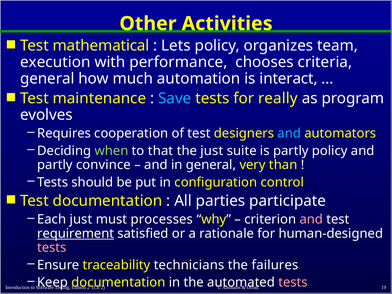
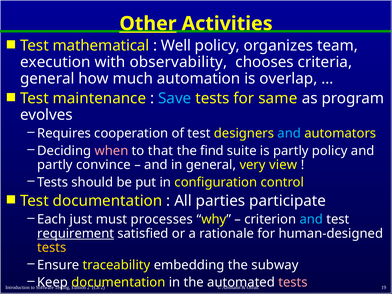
Other underline: none -> present (148, 24)
Lets: Lets -> Well (176, 46)
performance: performance -> observability (178, 62)
interact: interact -> overlap (288, 79)
really: really -> same (278, 98)
when colour: light green -> pink (111, 151)
the just: just -> find (212, 151)
than: than -> view (283, 165)
and colour: pink -> light blue (311, 219)
tests colour: pink -> yellow (52, 248)
technicians: technicians -> embedding (189, 265)
failures: failures -> subway (275, 265)
